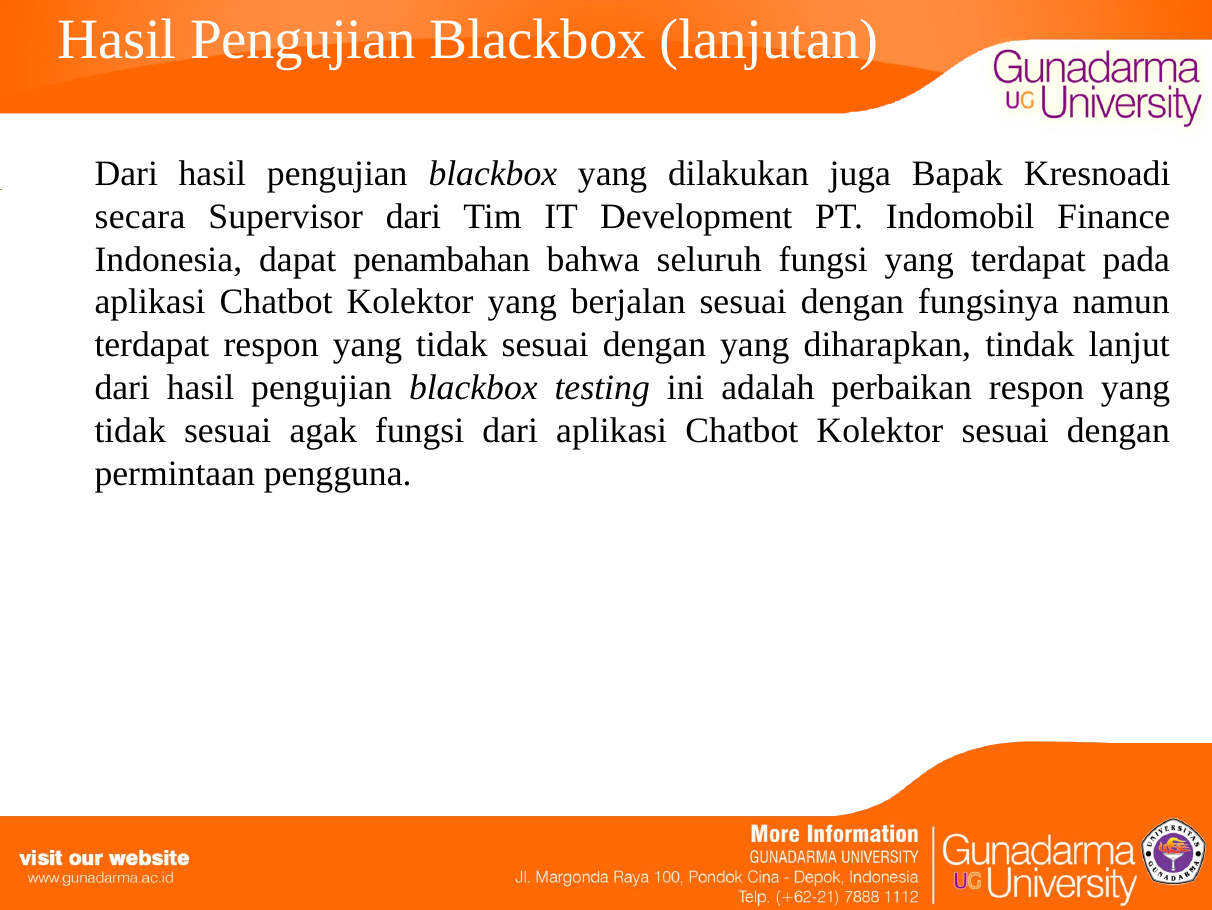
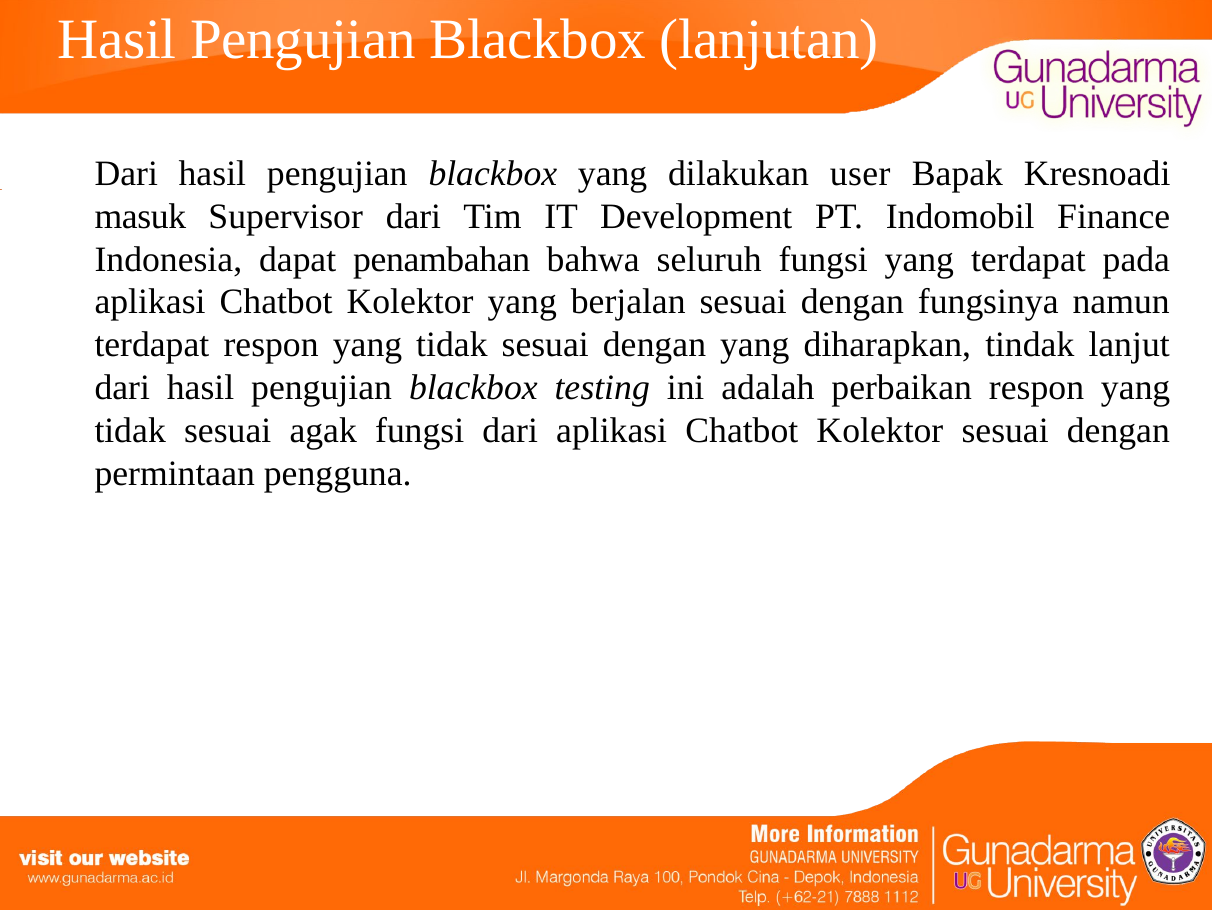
juga: juga -> user (860, 174)
secara: secara -> masuk (140, 217)
